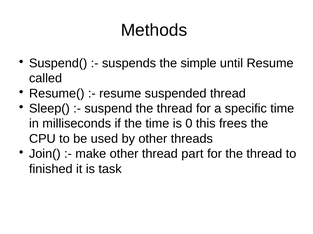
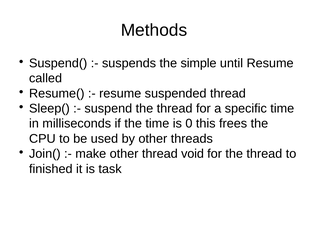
part: part -> void (193, 154)
